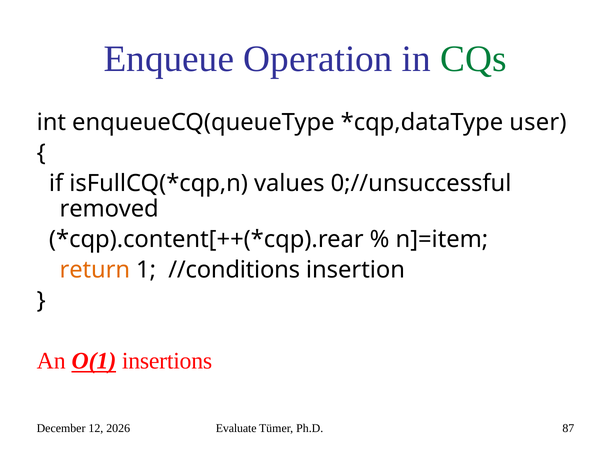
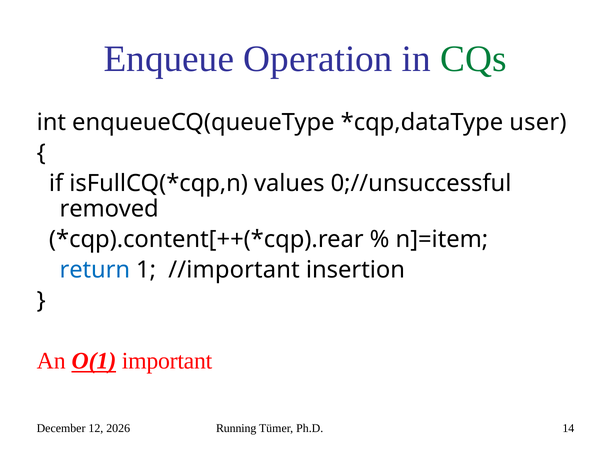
return colour: orange -> blue (95, 270)
//conditions: //conditions -> //important (234, 270)
insertions: insertions -> important (167, 361)
Evaluate: Evaluate -> Running (236, 428)
87: 87 -> 14 (568, 428)
